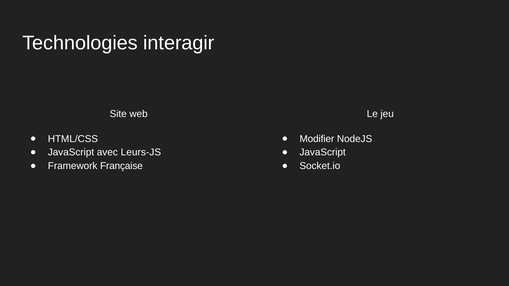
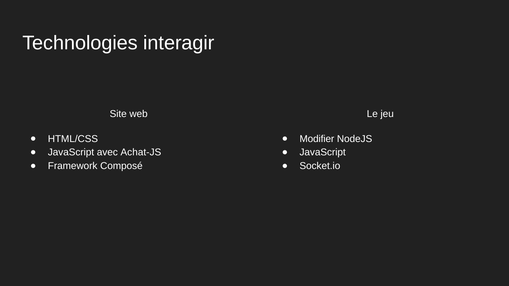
Leurs-JS: Leurs-JS -> Achat-JS (141, 153)
Française: Française -> Composé (121, 166)
